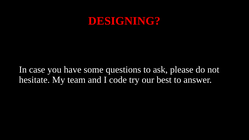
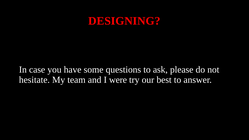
code: code -> were (118, 80)
